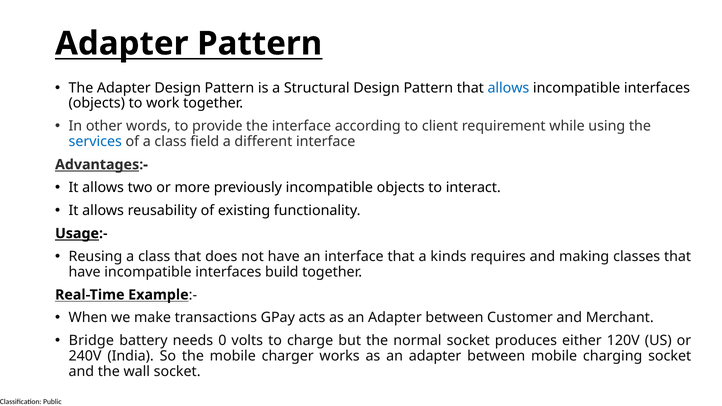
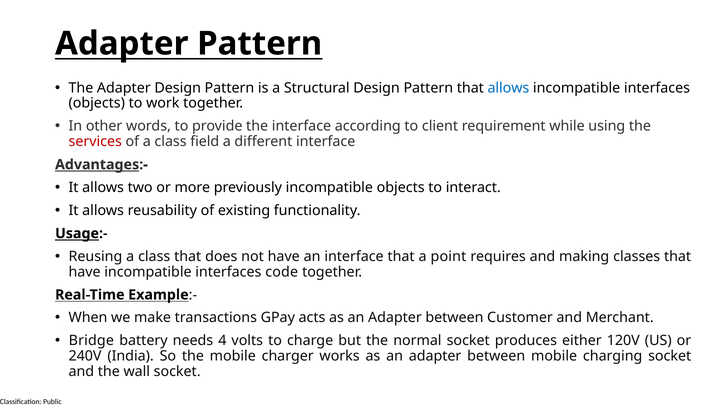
services colour: blue -> red (95, 142)
kinds: kinds -> point (448, 256)
build: build -> code (282, 272)
0: 0 -> 4 (222, 341)
